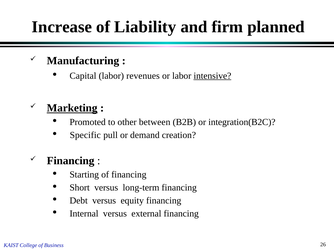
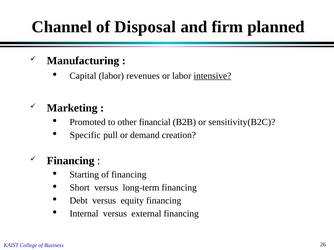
Increase: Increase -> Channel (62, 27)
Liability: Liability -> Disposal (145, 27)
Marketing underline: present -> none (72, 108)
between: between -> financial (155, 122)
integration(B2C: integration(B2C -> sensitivity(B2C (242, 122)
